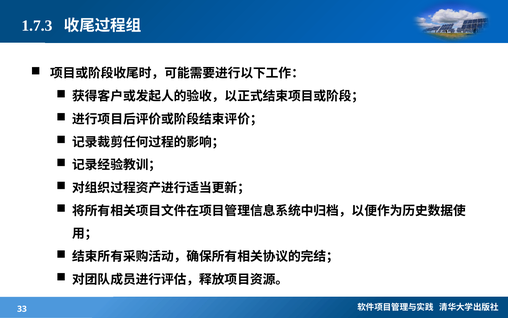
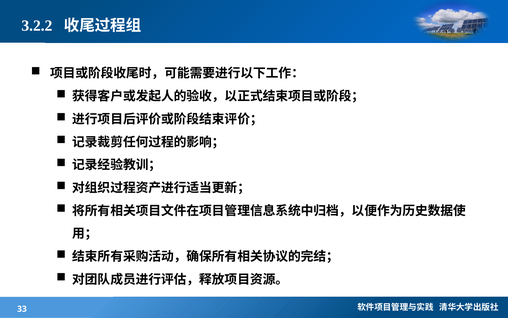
1.7.3: 1.7.3 -> 3.2.2 (37, 26)
